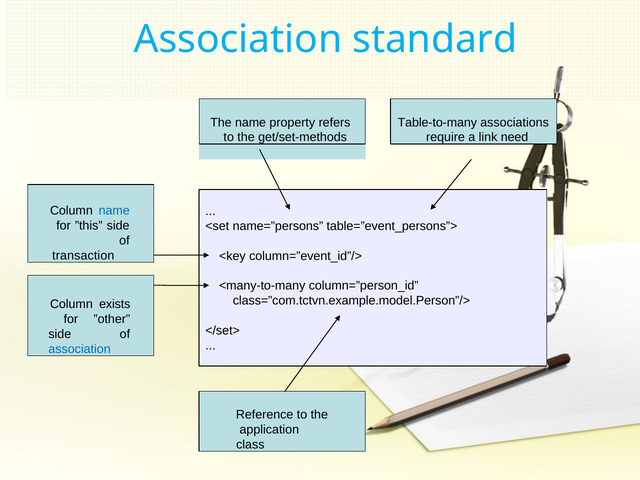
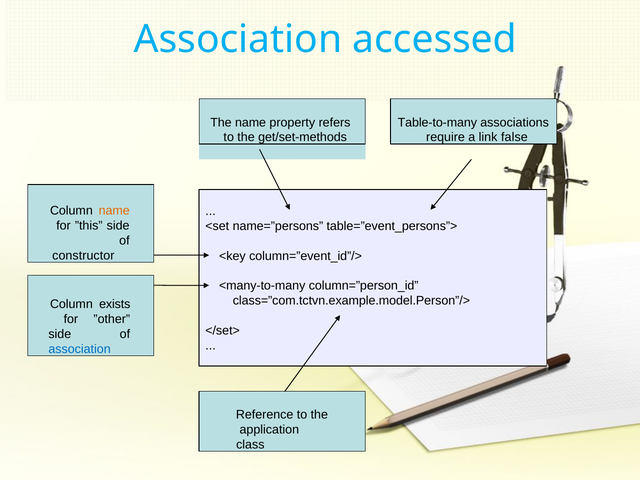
standard: standard -> accessed (435, 39)
need: need -> false (514, 137)
name colour: blue -> orange (114, 211)
transaction: transaction -> constructor (83, 256)
